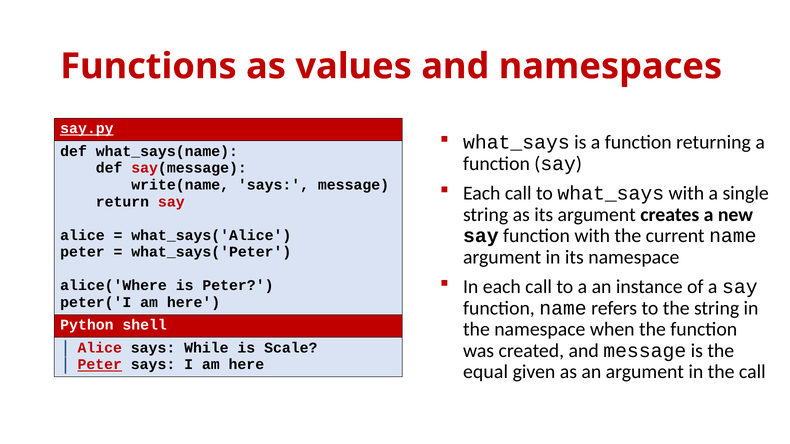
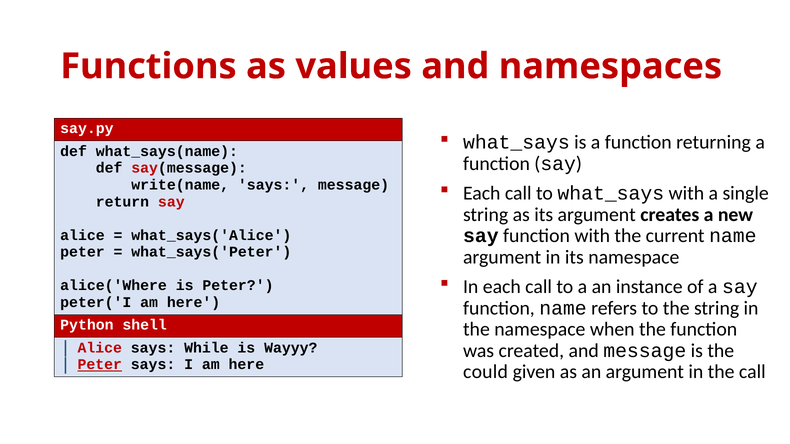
say.py underline: present -> none (87, 129)
Scale: Scale -> Wayyy (291, 348)
equal: equal -> could (486, 372)
